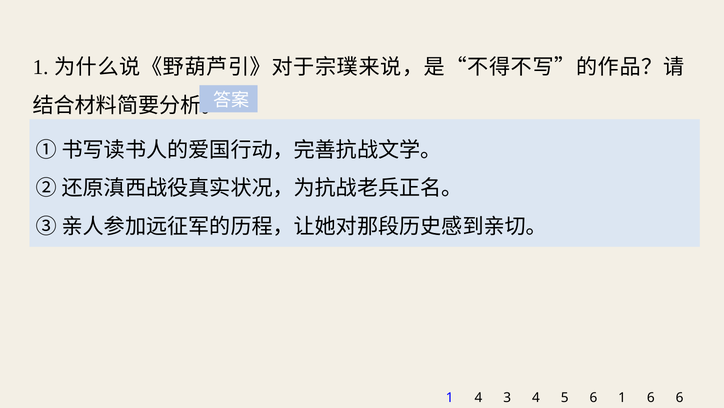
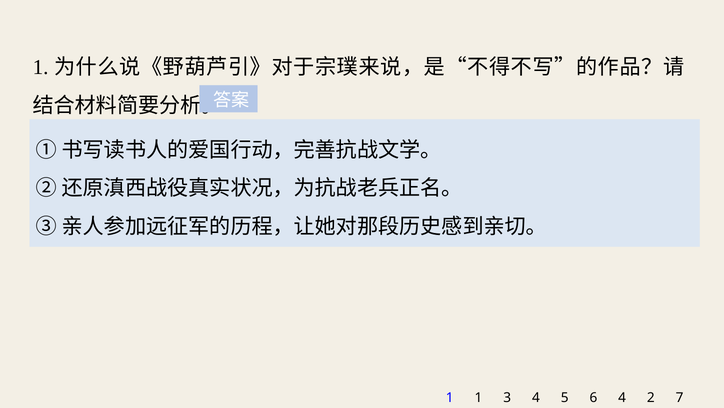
4: 4 -> 1 (478, 397)
3 1: 1 -> 4 (622, 397)
4 6: 6 -> 2 (651, 397)
5 6: 6 -> 7 (680, 397)
